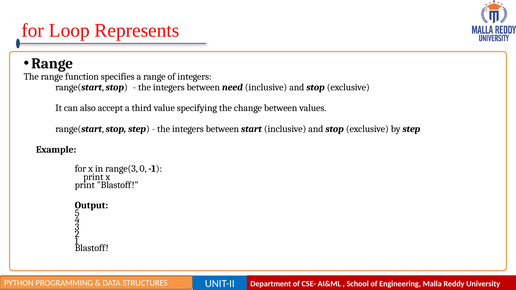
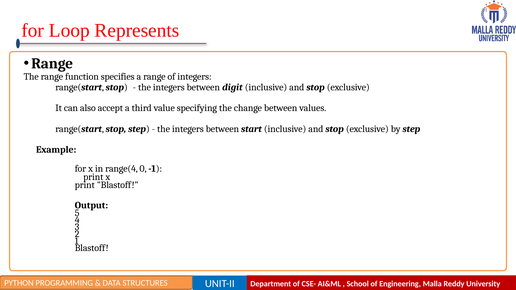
need: need -> digit (232, 87)
range(3: range(3 -> range(4 (122, 169)
